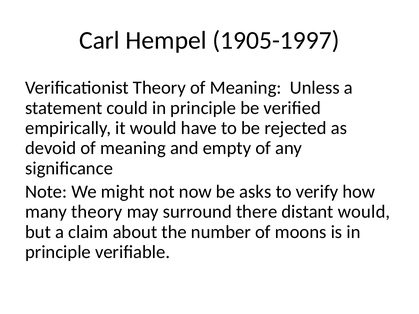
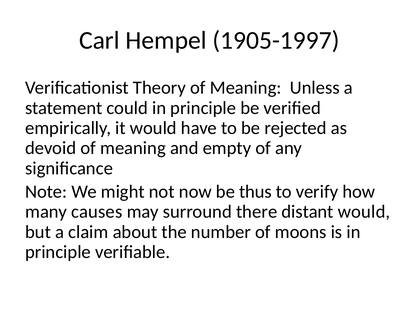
asks: asks -> thus (255, 192)
many theory: theory -> causes (97, 212)
